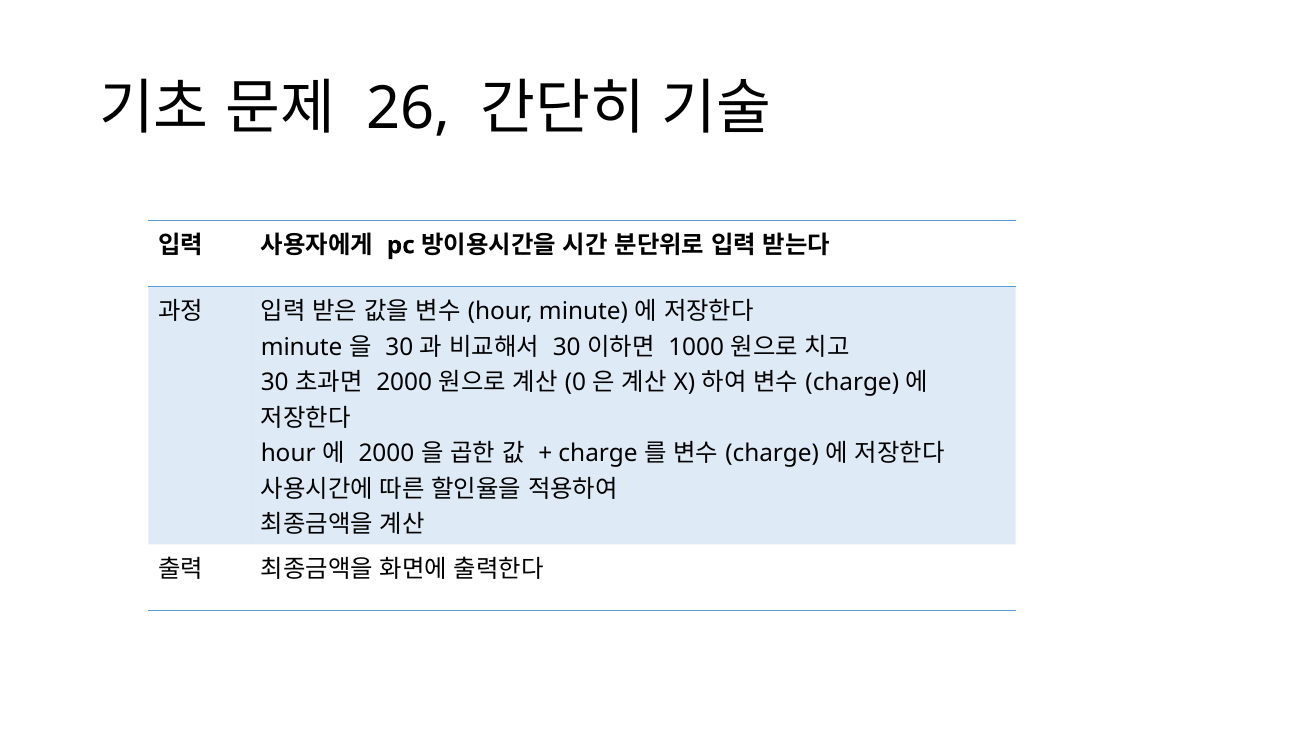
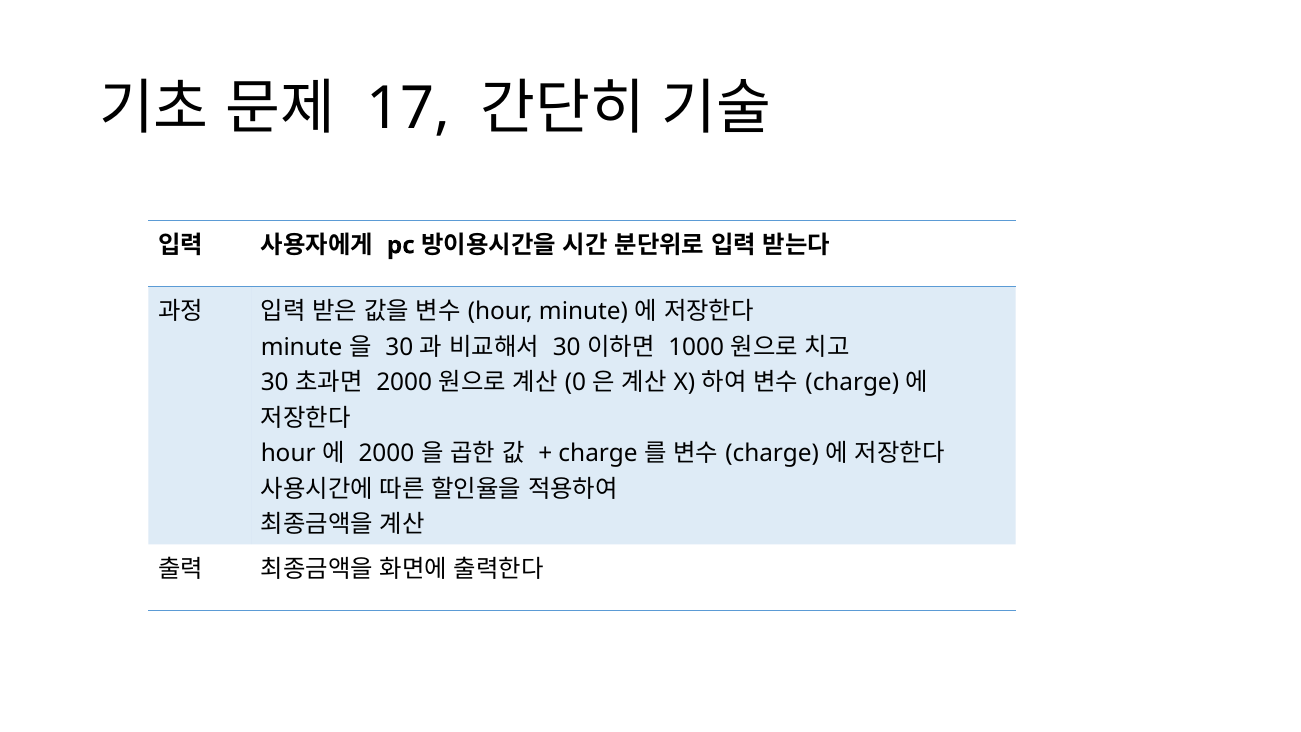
26: 26 -> 17 (409, 109)
